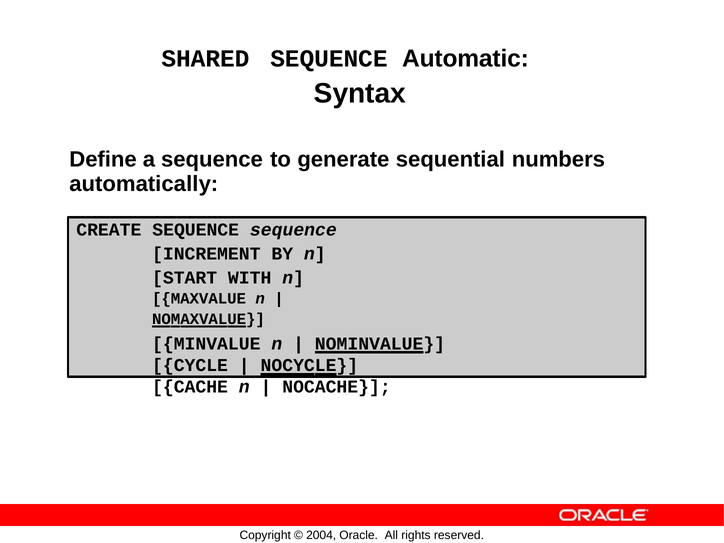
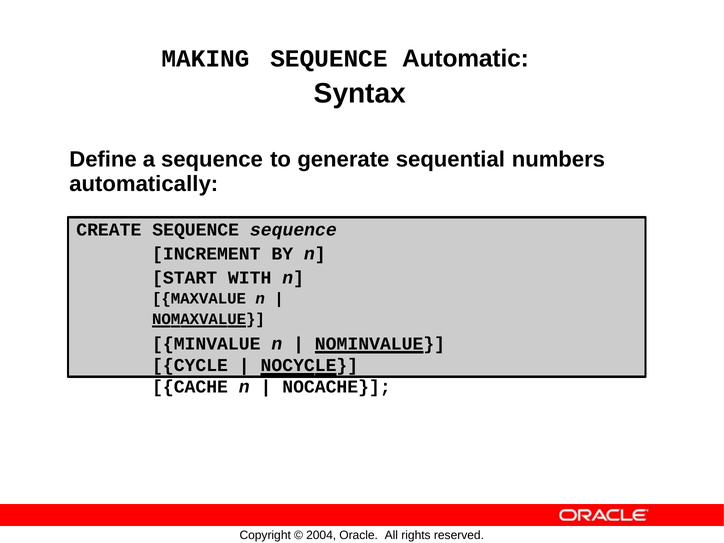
SHARED: SHARED -> MAKING (205, 58)
